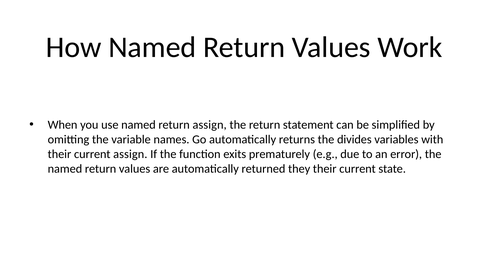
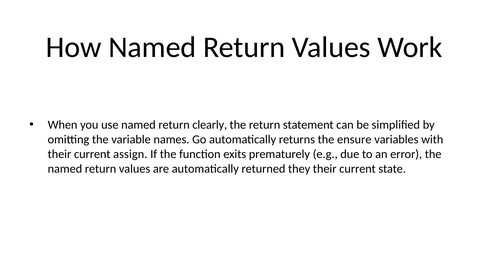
return assign: assign -> clearly (210, 125)
divides: divides -> ensure (354, 139)
